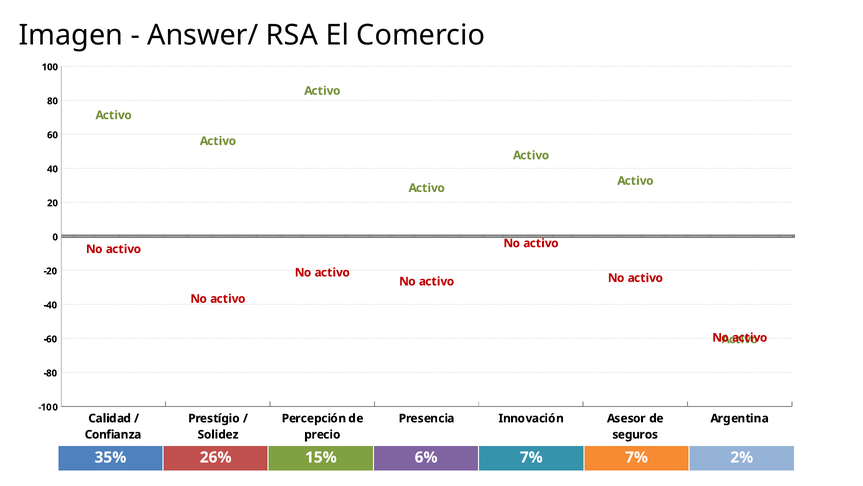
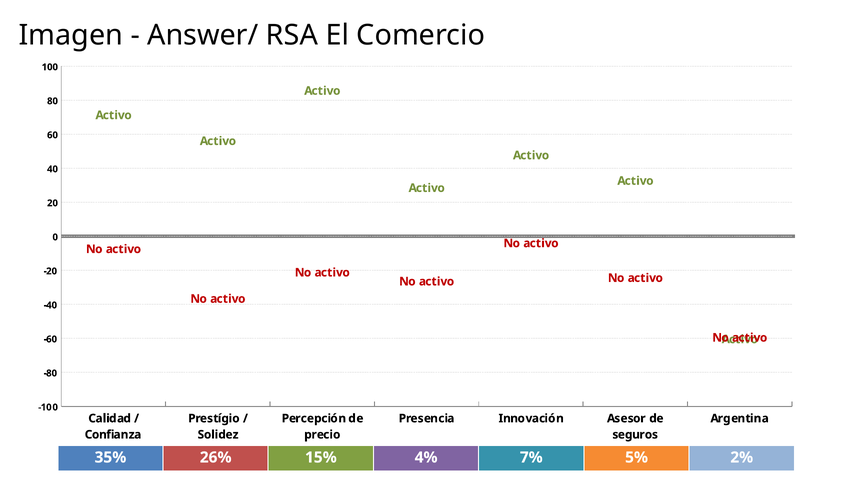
6%: 6% -> 4% (426, 457)
7% 7%: 7% -> 5% (637, 457)
